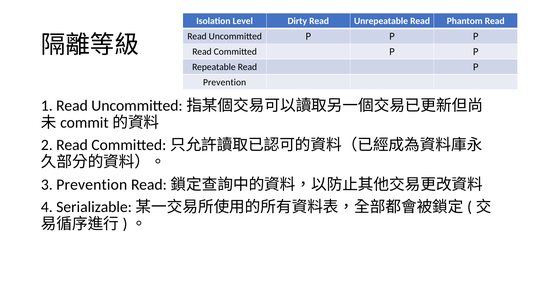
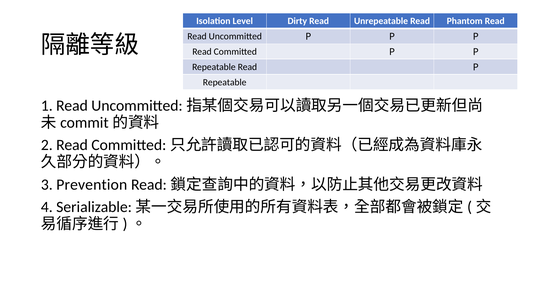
Prevention: Prevention -> Repeatable (225, 82)
